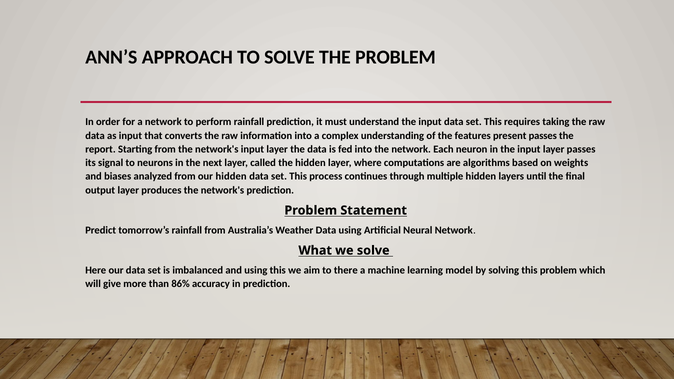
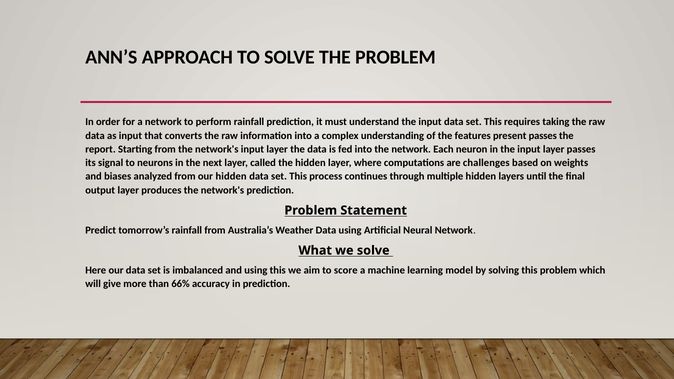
algorithms: algorithms -> challenges (486, 163)
there: there -> score (346, 270)
86%: 86% -> 66% (181, 284)
